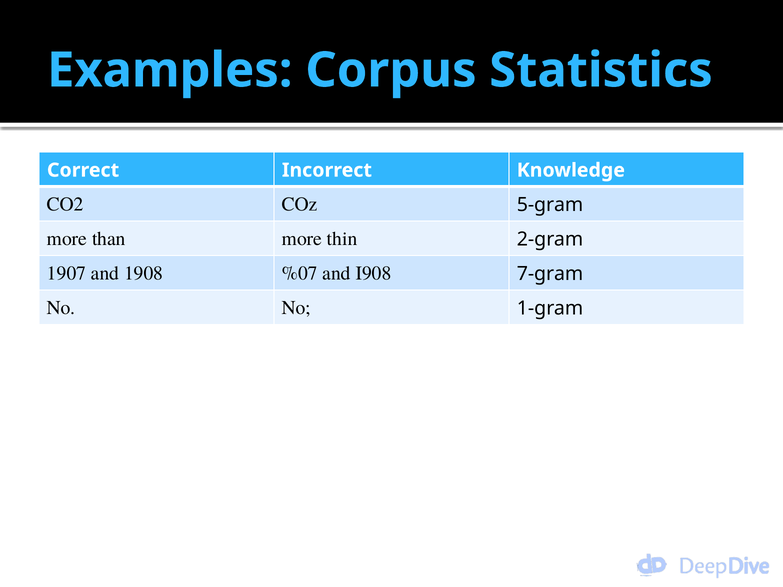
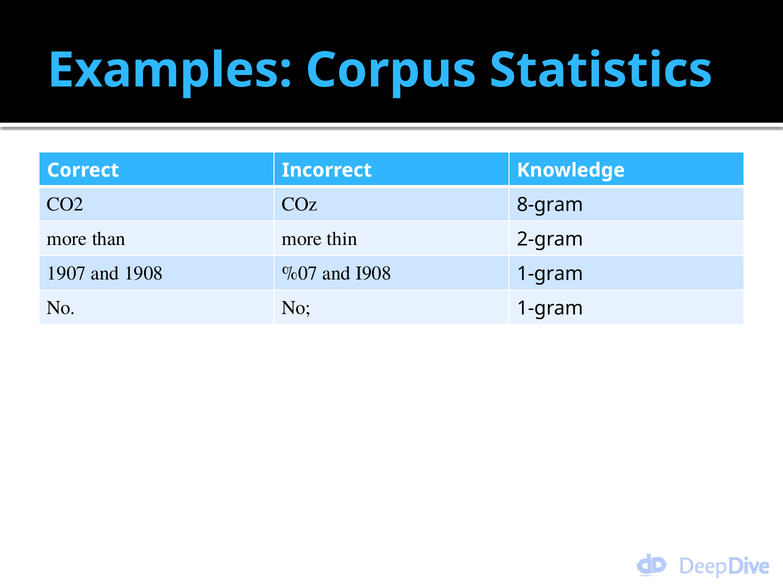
5-gram: 5-gram -> 8-gram (550, 205)
I908 7-gram: 7-gram -> 1-gram (550, 274)
